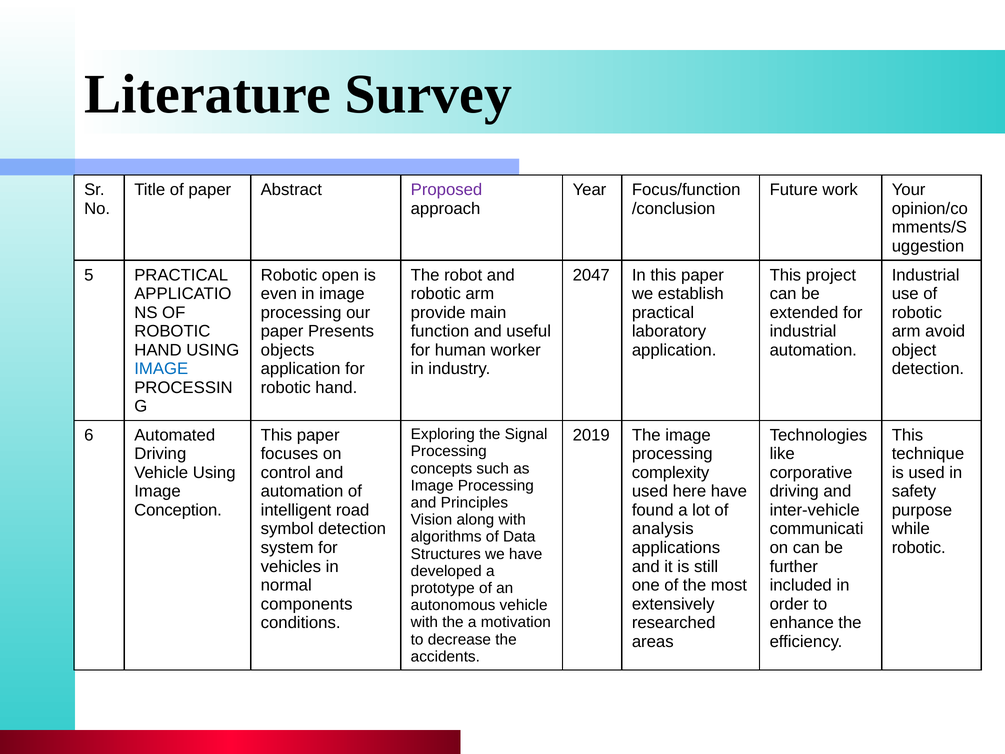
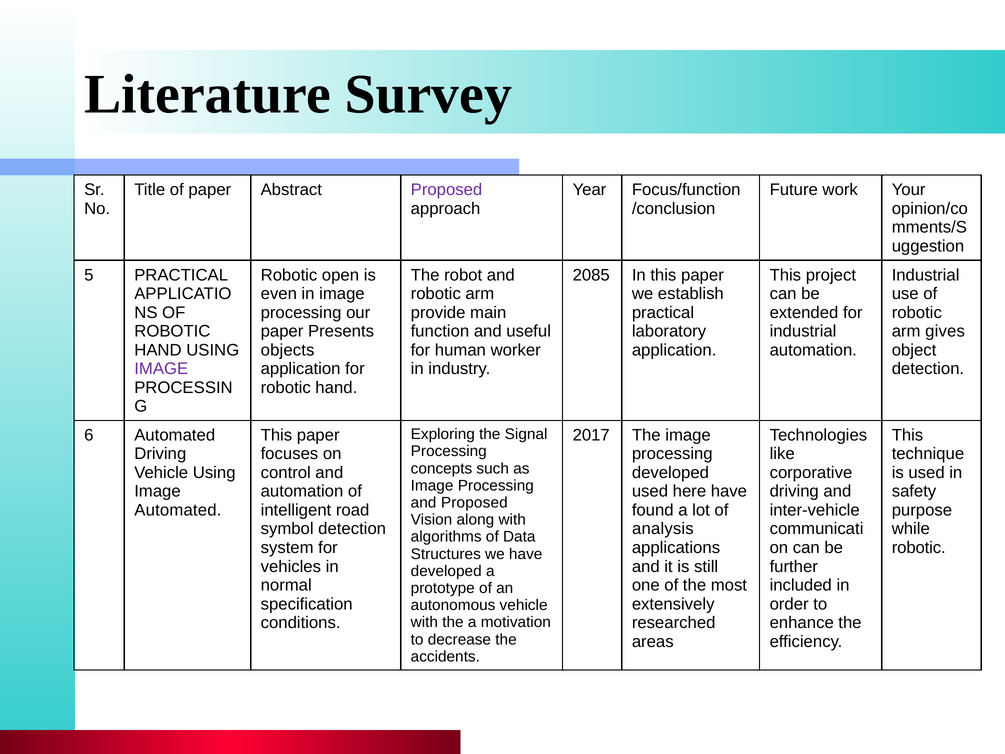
2047: 2047 -> 2085 (591, 275)
avoid: avoid -> gives (945, 331)
IMAGE colour: blue -> purple (161, 369)
2019: 2019 -> 2017 (591, 435)
complexity: complexity -> developed (670, 473)
and Principles: Principles -> Proposed (474, 502)
Conception: Conception -> Automated (178, 510)
components: components -> specification (307, 604)
